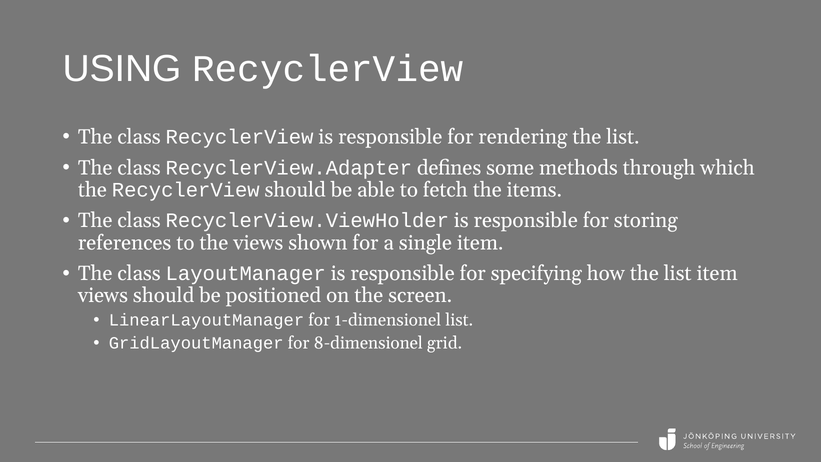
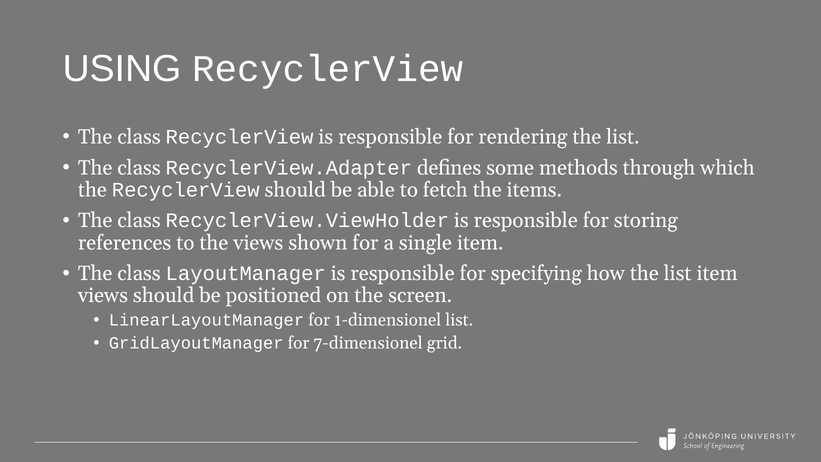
8-dimensionel: 8-dimensionel -> 7-dimensionel (368, 343)
